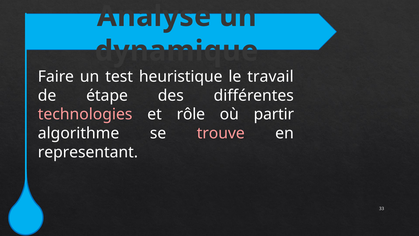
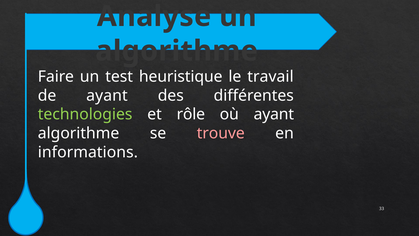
dynamique: dynamique -> algorithme (177, 51)
de étape: étape -> ayant (107, 95)
technologies colour: pink -> light green (85, 114)
où partir: partir -> ayant (274, 114)
representant: representant -> informations (88, 152)
